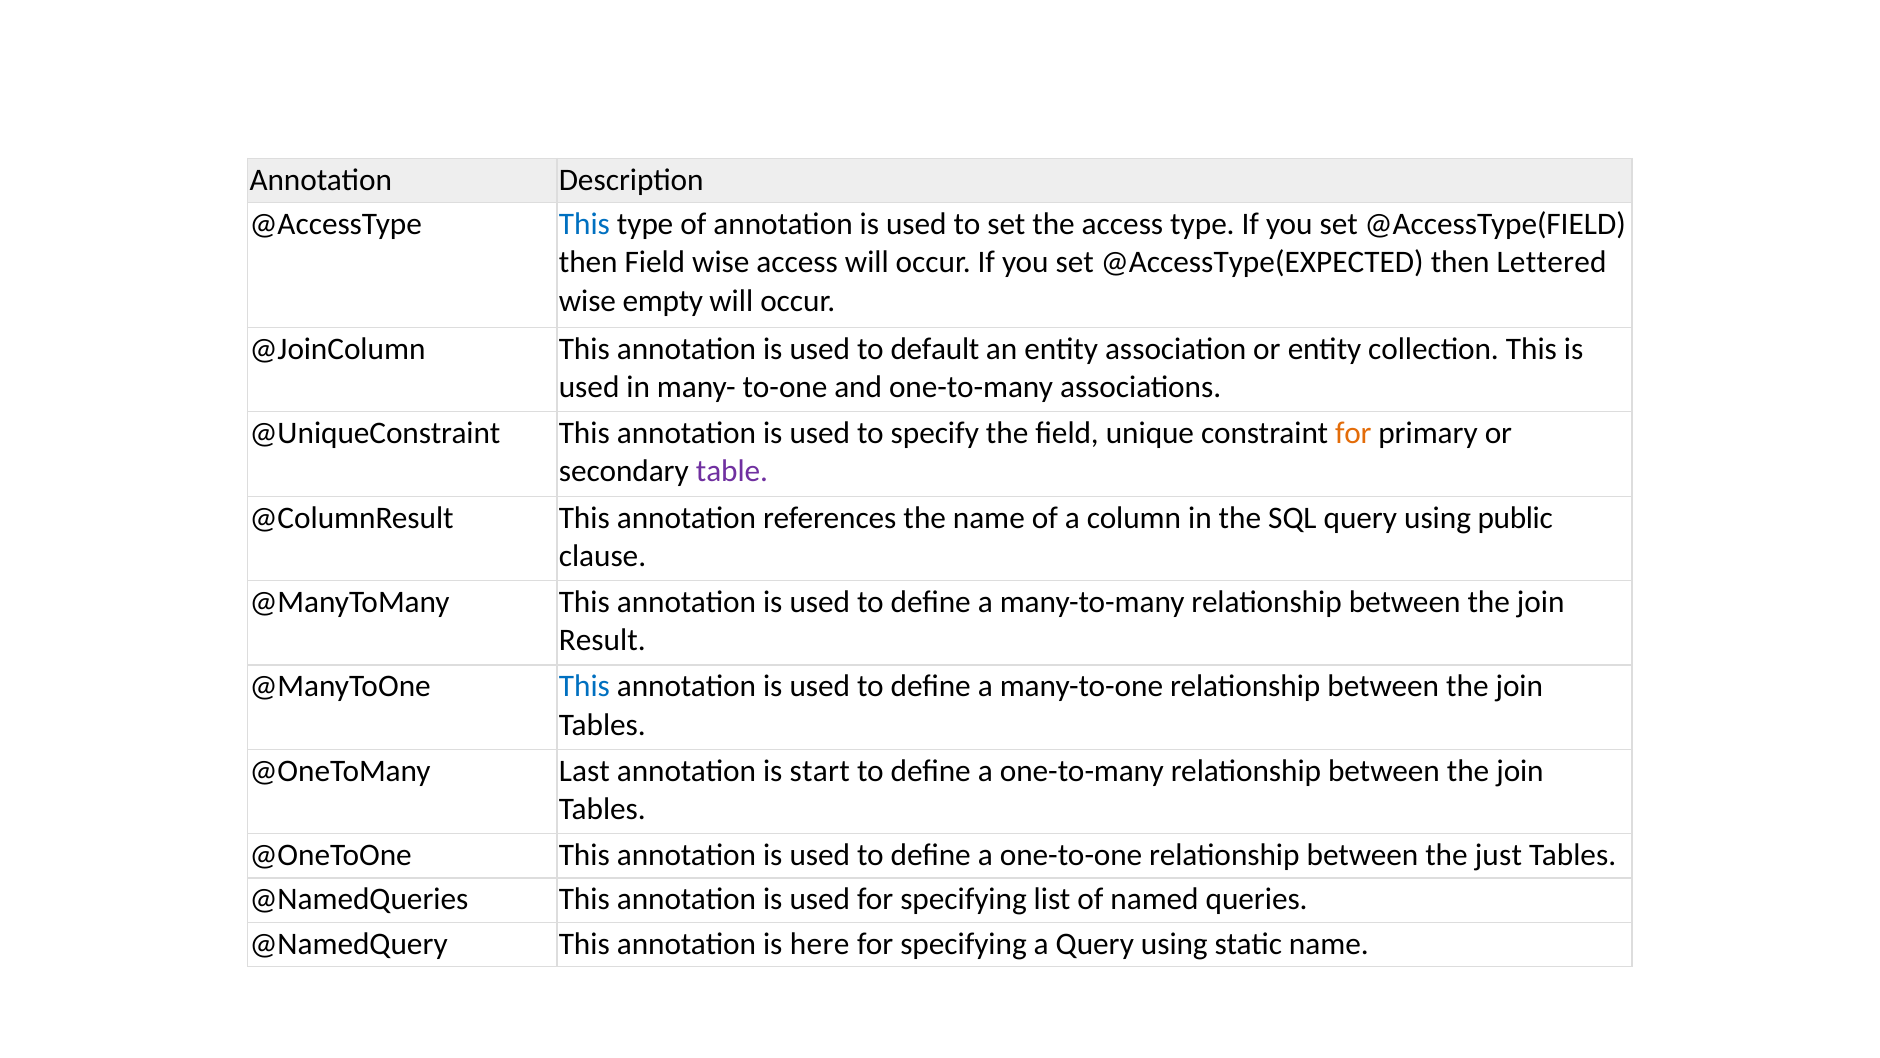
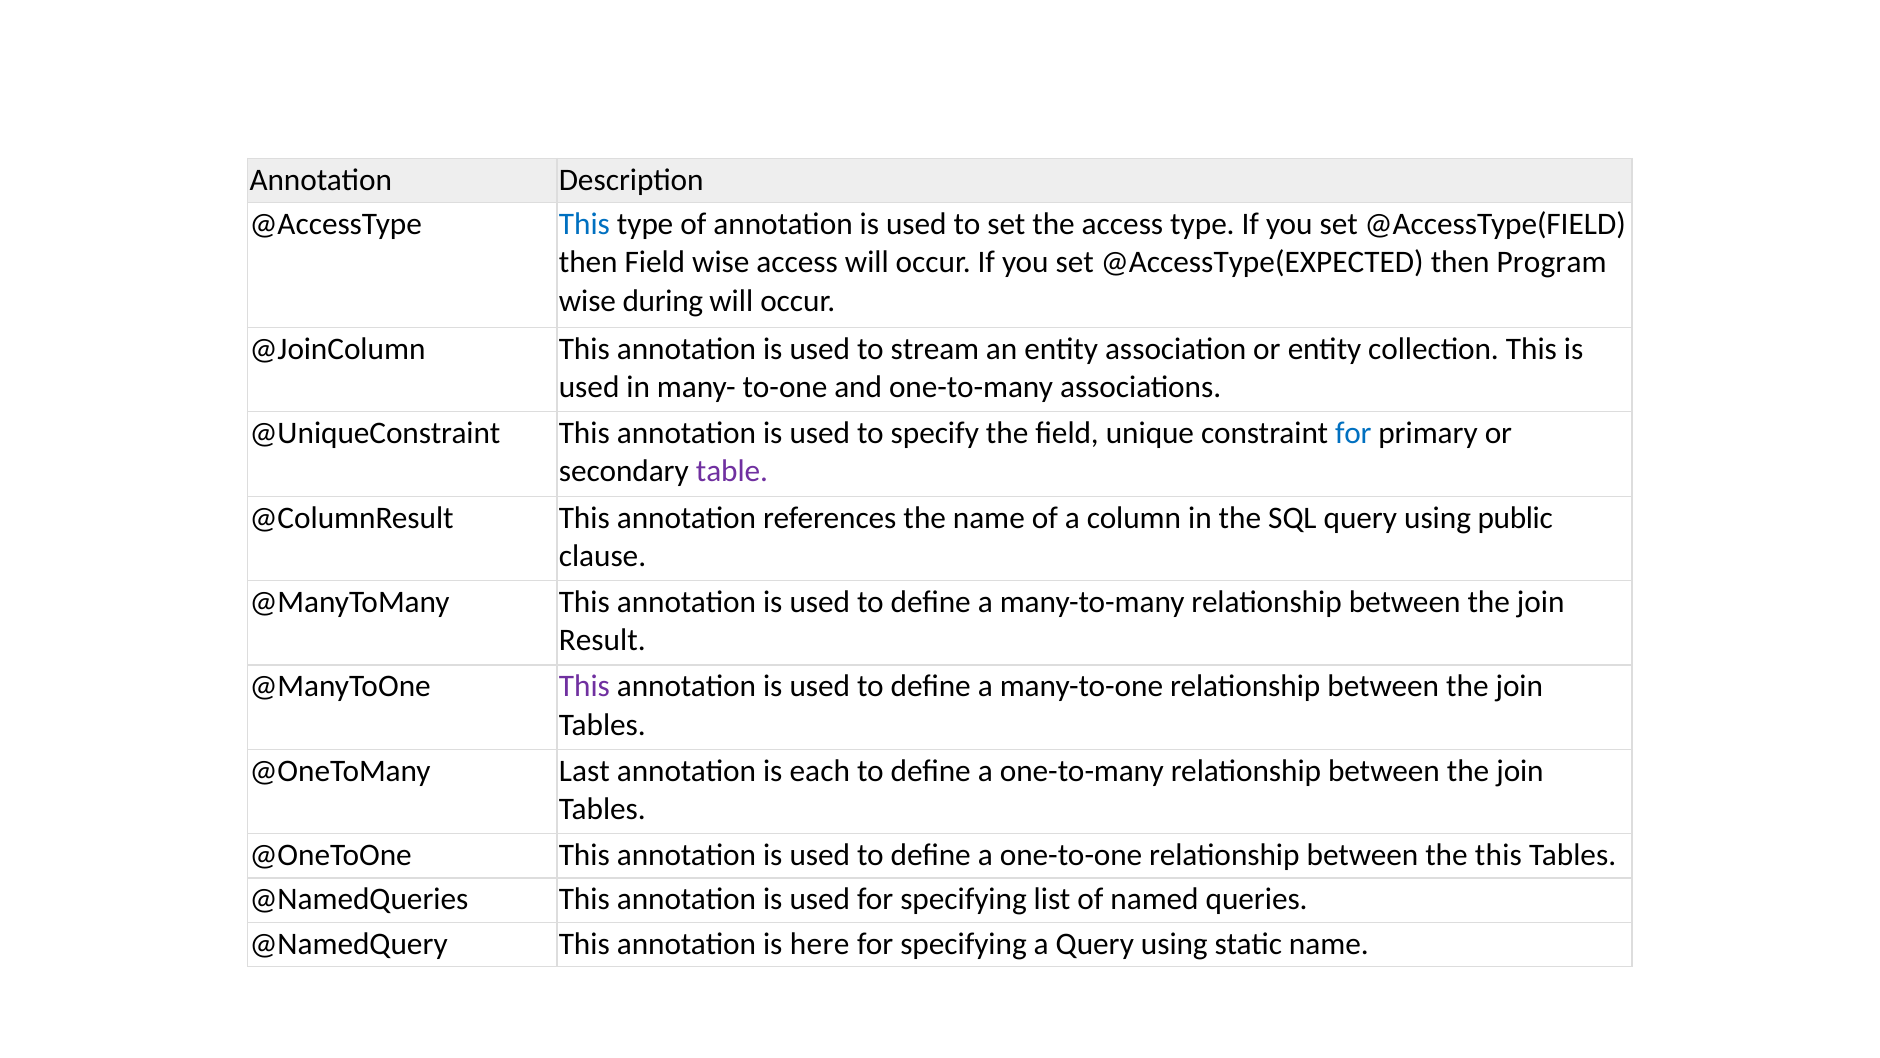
Lettered: Lettered -> Program (1552, 263)
empty: empty -> during (663, 301)
default: default -> stream (935, 349)
for colour: orange -> blue (1353, 433)
This colour: blue -> purple (584, 686)
start: start -> each (820, 771)
the just: just -> this (1498, 855)
